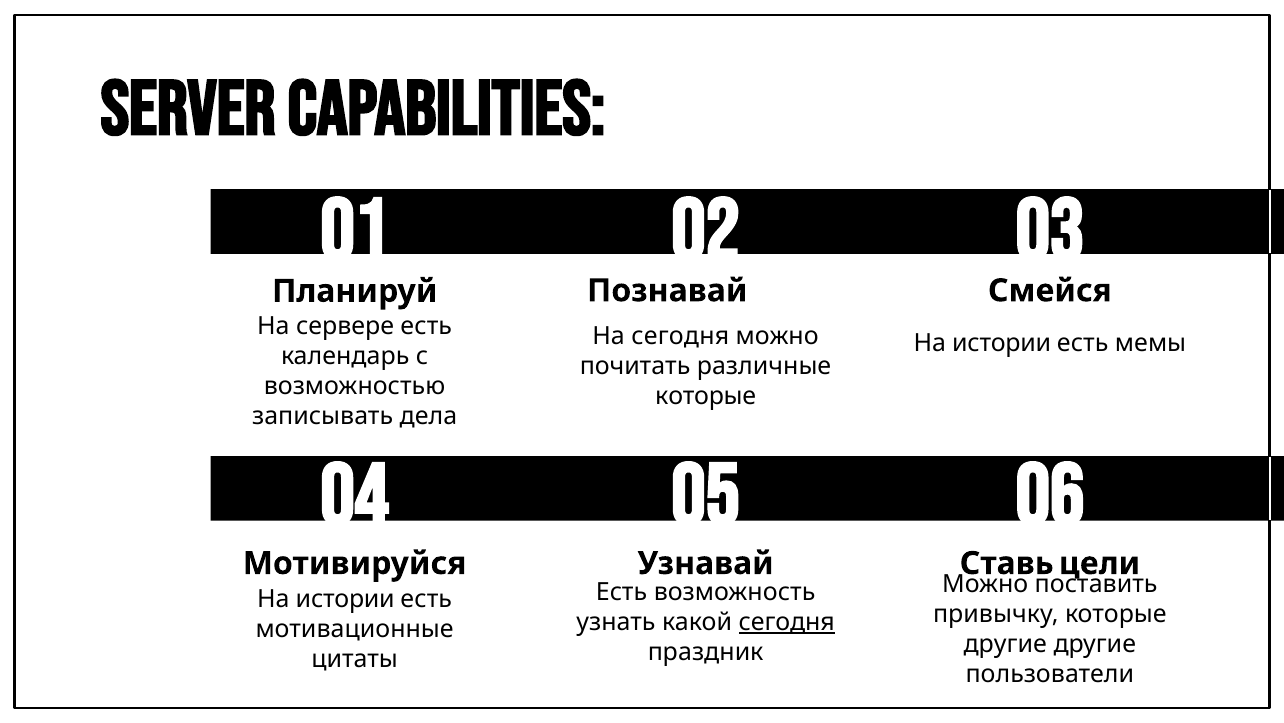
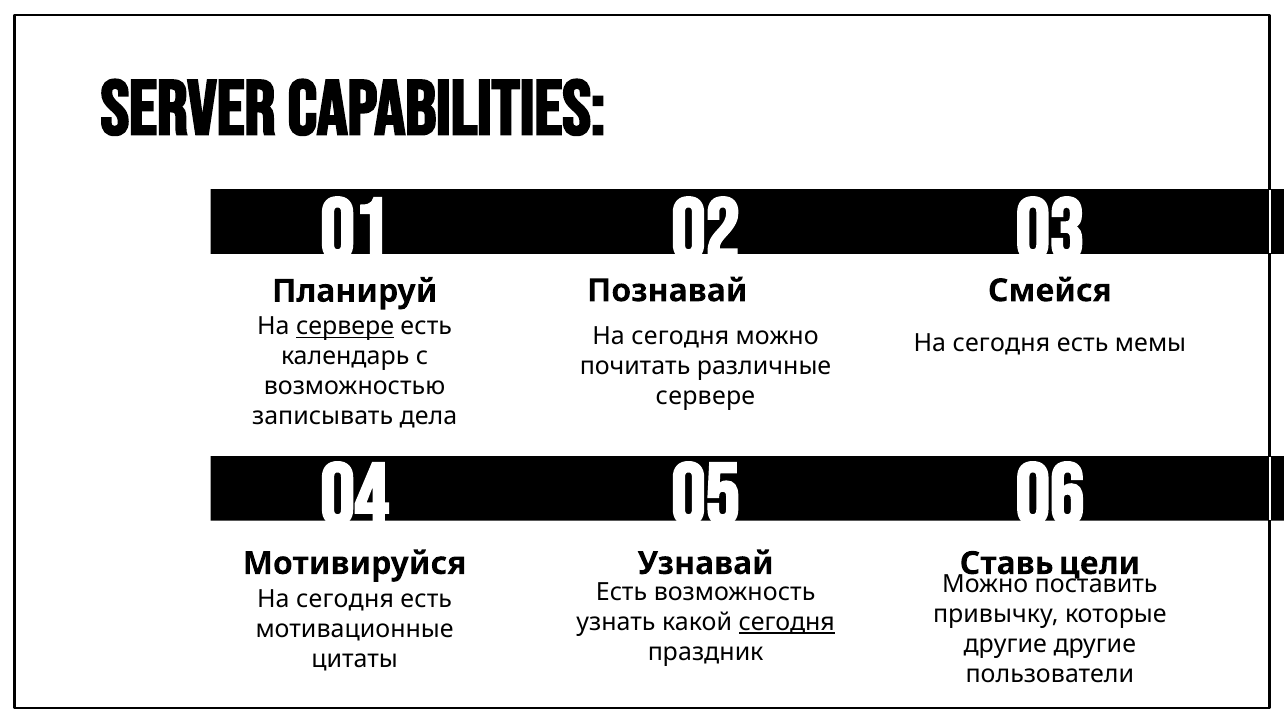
сервере underline: none -> present (345, 326)
истории: истории -> сегодня (1001, 343)
которые: которые -> сервере (705, 396)
истории: истории -> сегодня (345, 599)
